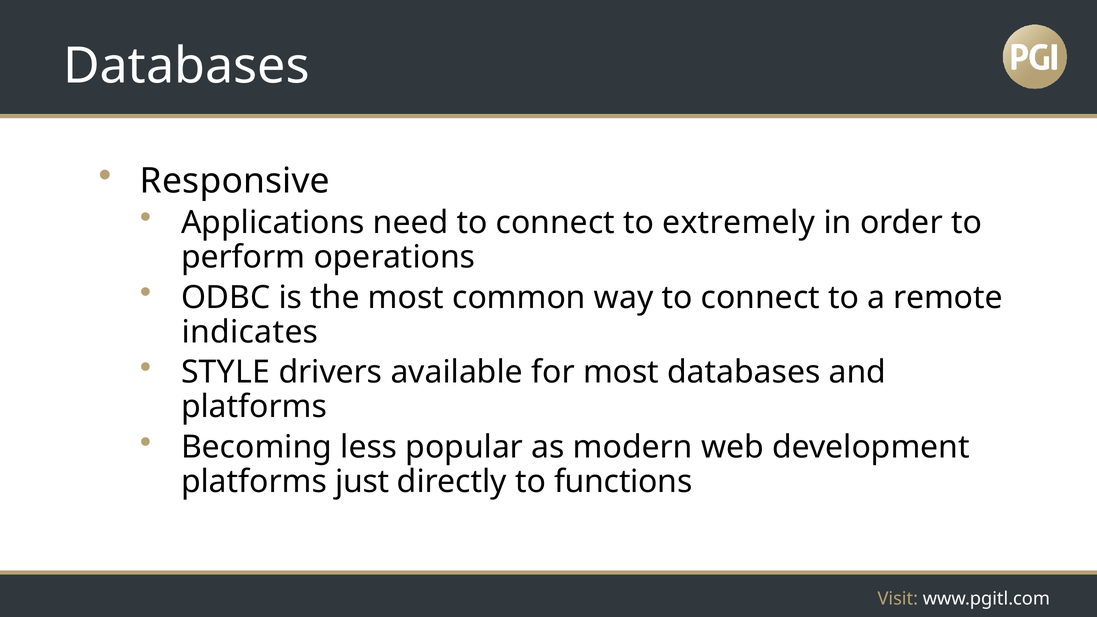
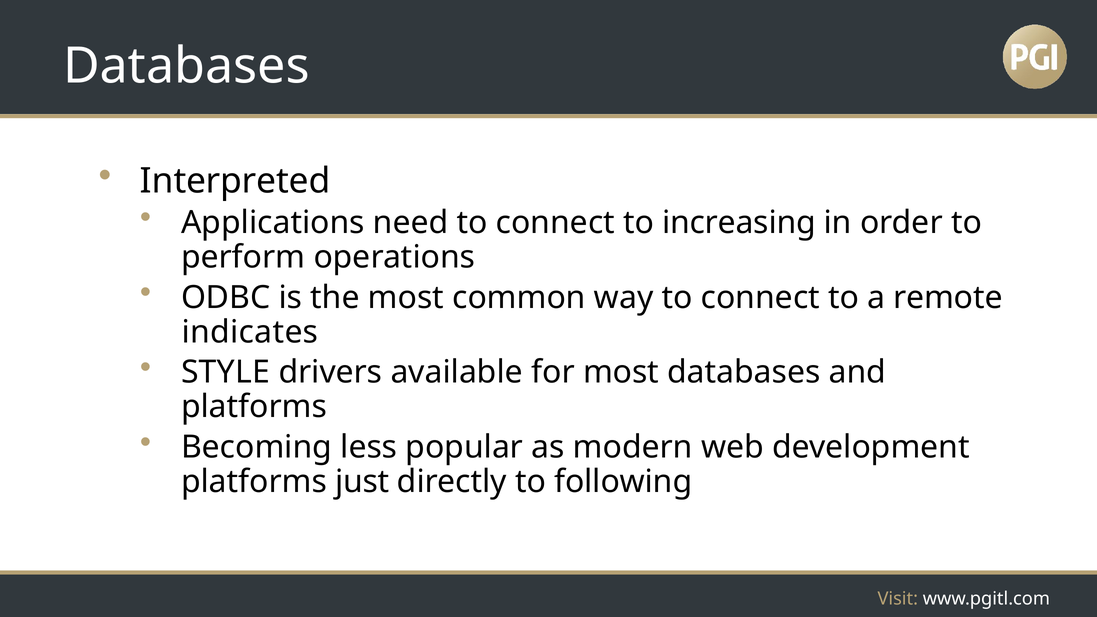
Responsive: Responsive -> Interpreted (235, 181)
extremely: extremely -> increasing (739, 223)
functions: functions -> following (623, 482)
